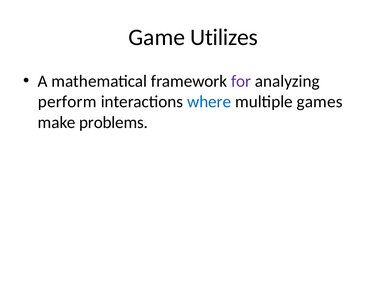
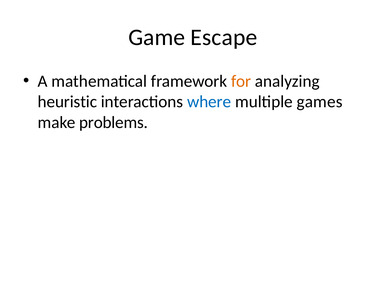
Utilizes: Utilizes -> Escape (224, 37)
for colour: purple -> orange (241, 81)
perform: perform -> heuristic (67, 102)
